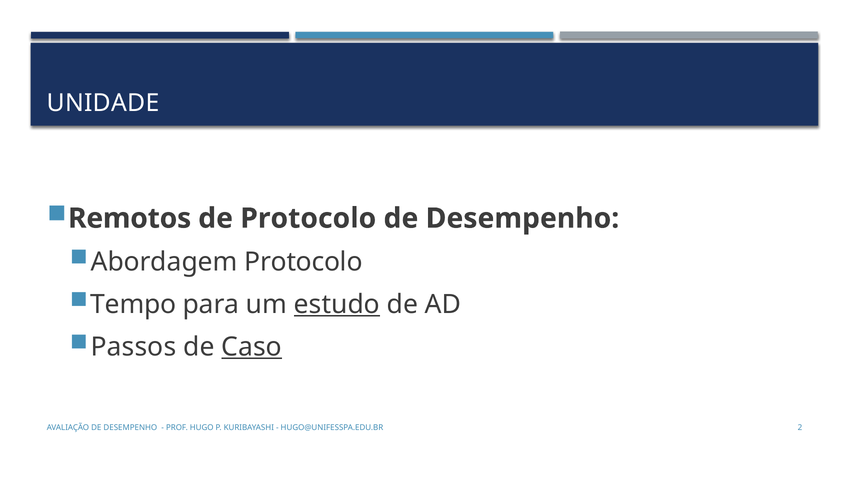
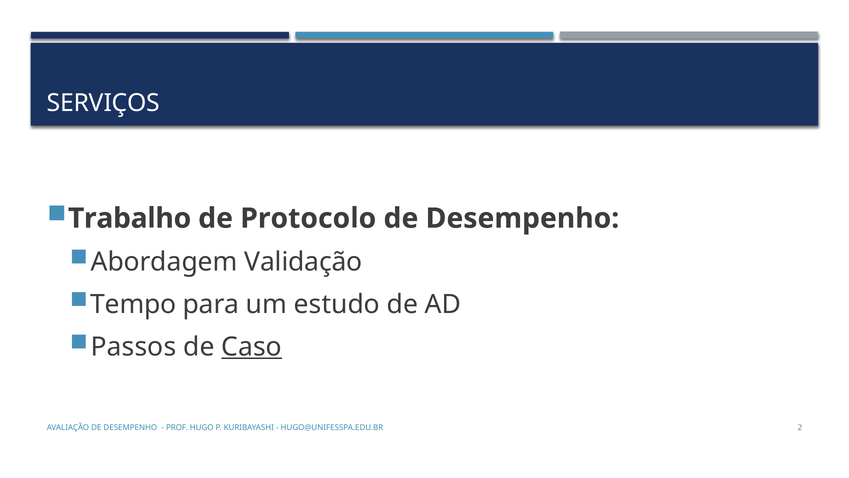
UNIDADE: UNIDADE -> SERVIÇOS (103, 103)
Remotos: Remotos -> Trabalho (130, 218)
Abordagem Protocolo: Protocolo -> Validação (303, 262)
estudo underline: present -> none (337, 304)
